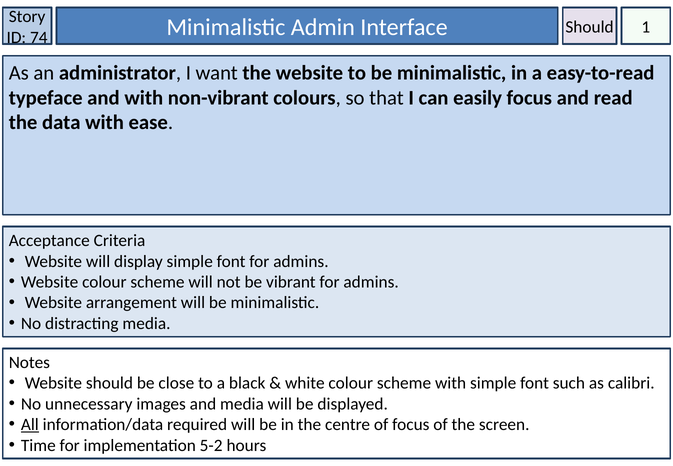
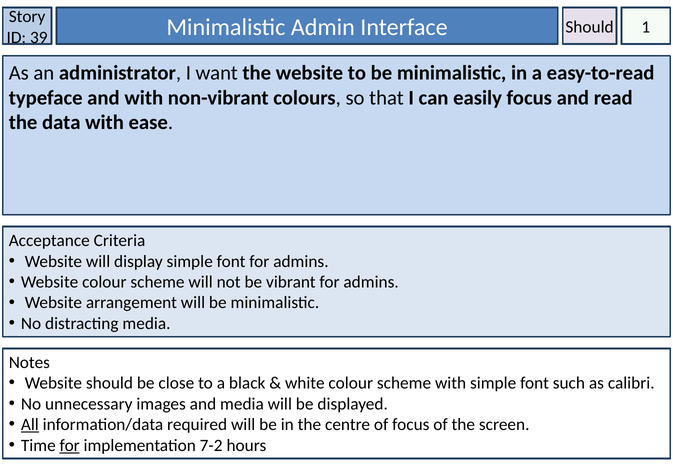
74: 74 -> 39 (39, 37)
for underline: none -> present (70, 445)
5-2: 5-2 -> 7-2 (211, 445)
